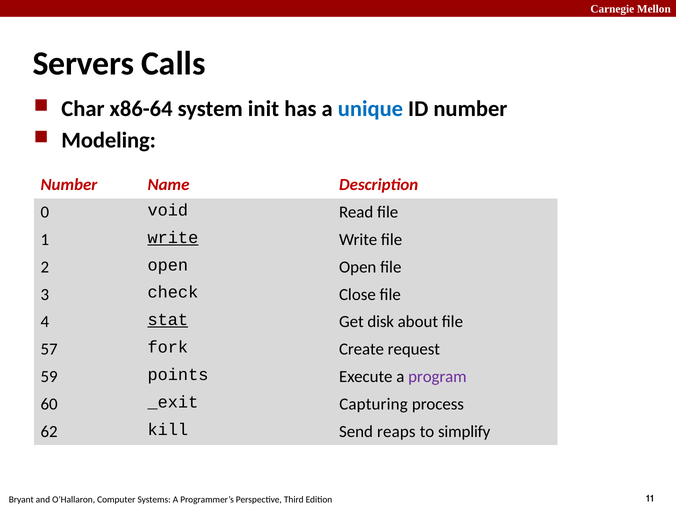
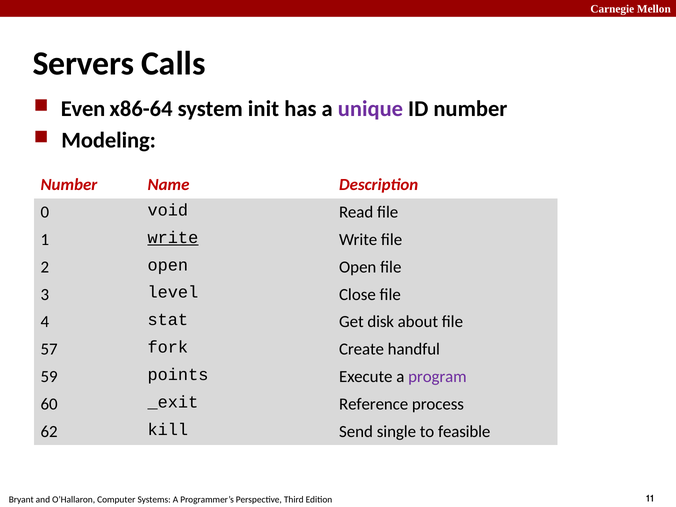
Char: Char -> Even (83, 109)
unique colour: blue -> purple (370, 109)
check: check -> level (173, 292)
stat underline: present -> none (168, 320)
request: request -> handful (414, 349)
Capturing: Capturing -> Reference (374, 404)
reaps: reaps -> single (396, 432)
simplify: simplify -> feasible (464, 432)
